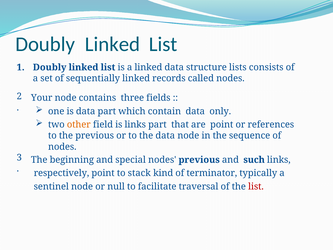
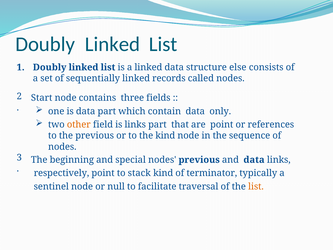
lists: lists -> else (238, 67)
Your: Your -> Start (42, 98)
the data: data -> kind (165, 136)
and such: such -> data (254, 160)
list colour: red -> orange (256, 186)
